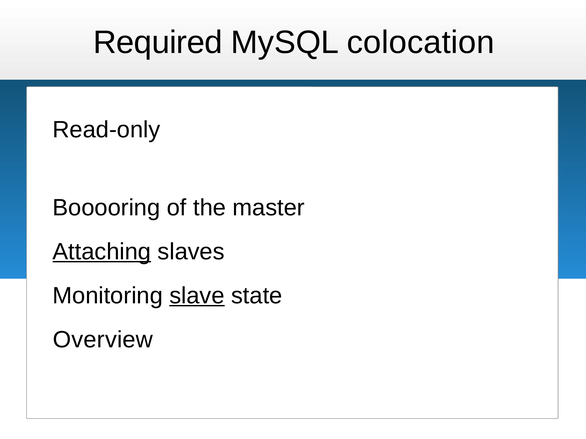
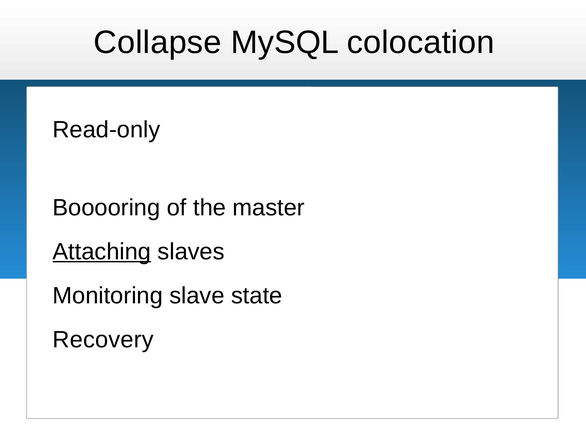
Required: Required -> Collapse (158, 43)
slave underline: present -> none (197, 296)
Overview: Overview -> Recovery (103, 340)
